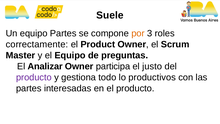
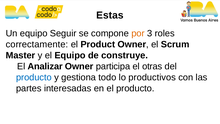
Suele: Suele -> Estas (110, 15)
equipo Partes: Partes -> Seguir (63, 33)
preguntas: preguntas -> construye (125, 55)
justo: justo -> otras (152, 66)
producto colour: purple -> blue (34, 77)
